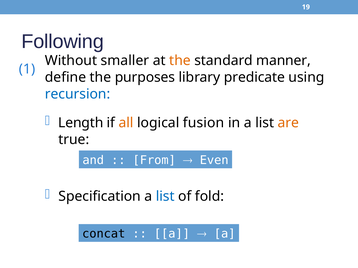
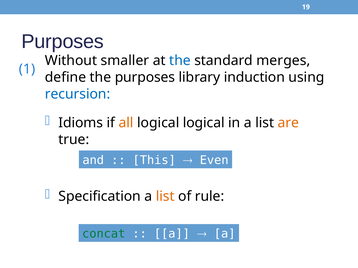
Following: Following -> Purposes (63, 42)
the colour: orange -> blue (180, 61)
manner: manner -> merges (283, 61)
predicate: predicate -> induction (254, 77)
Length: Length -> Idioms (81, 123)
logical fusion: fusion -> logical (204, 123)
From: From -> This (154, 161)
list colour: blue -> orange (165, 197)
fold: fold -> rule (210, 197)
concat colour: black -> green (104, 234)
